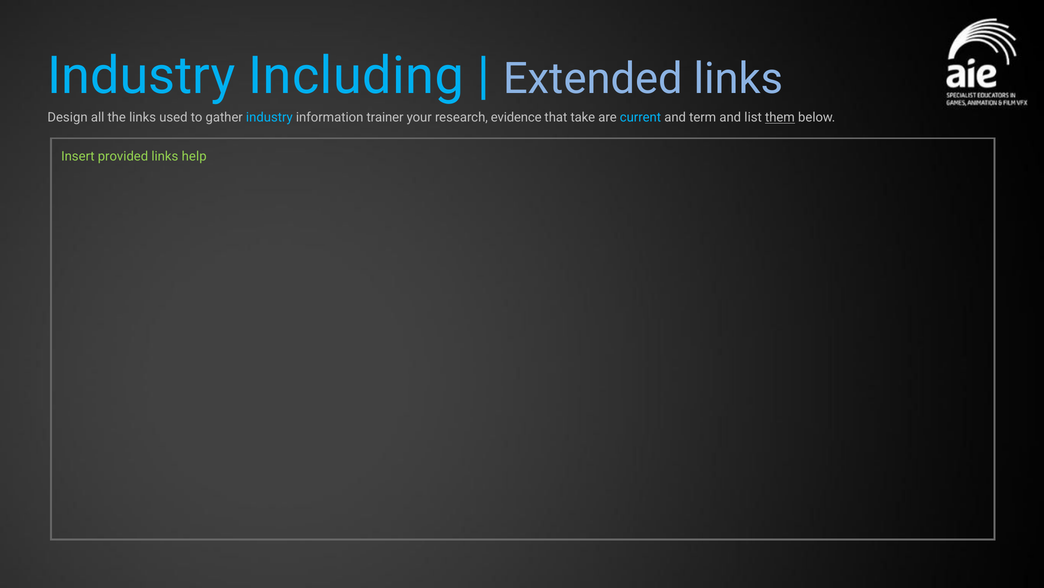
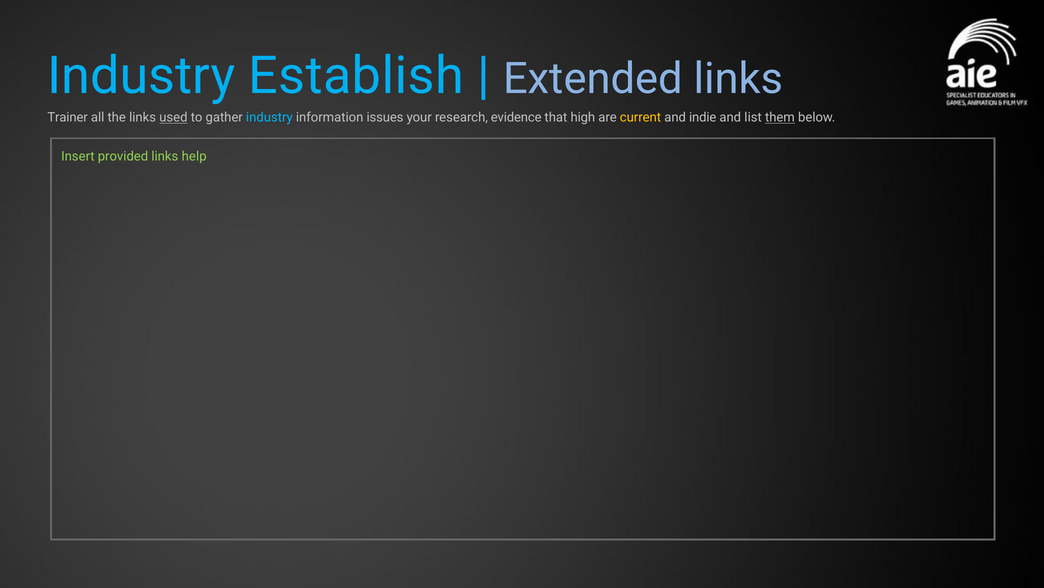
Including: Including -> Establish (356, 76)
Design: Design -> Trainer (68, 117)
used underline: none -> present (173, 117)
trainer: trainer -> issues (385, 117)
take: take -> high (583, 117)
current colour: light blue -> yellow (640, 117)
term: term -> indie (703, 117)
